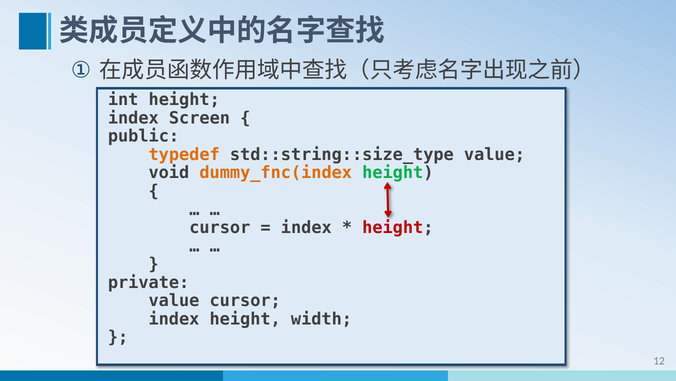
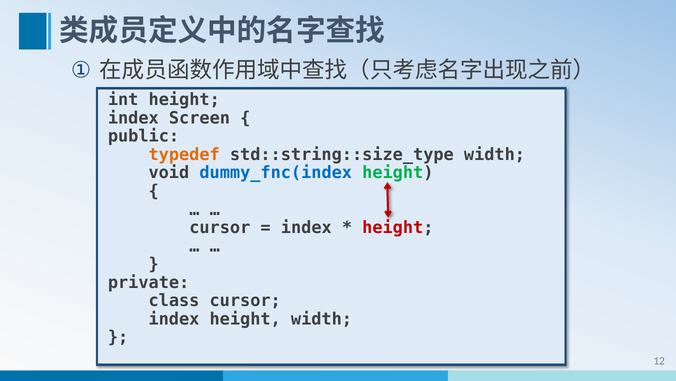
std::string::size_type value: value -> width (494, 154)
dummy_fnc(index colour: orange -> blue (276, 173)
value: value -> class (174, 300)
